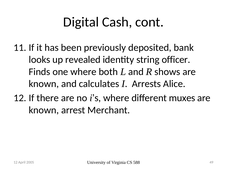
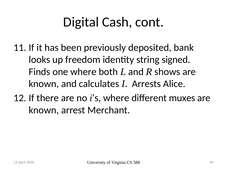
revealed: revealed -> freedom (83, 60)
officer: officer -> signed (176, 60)
